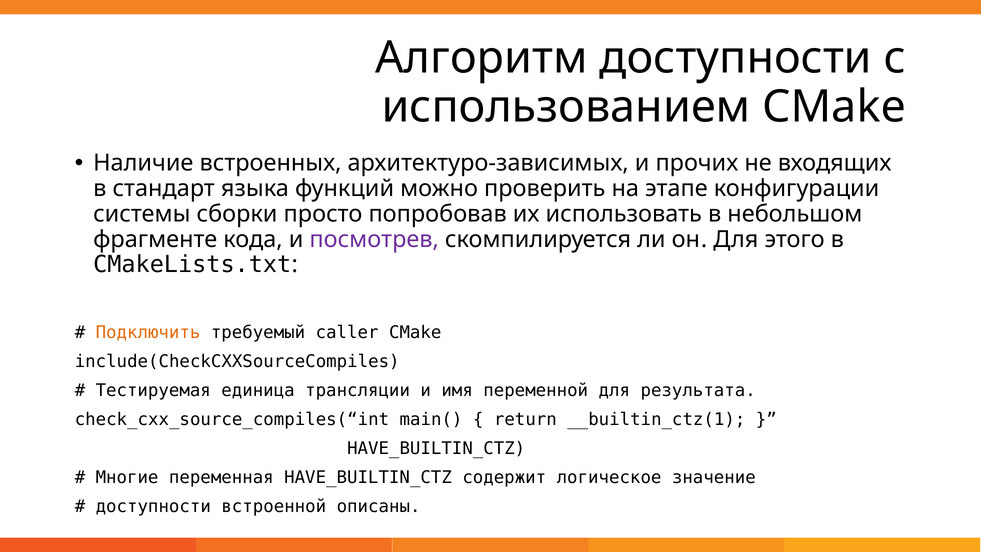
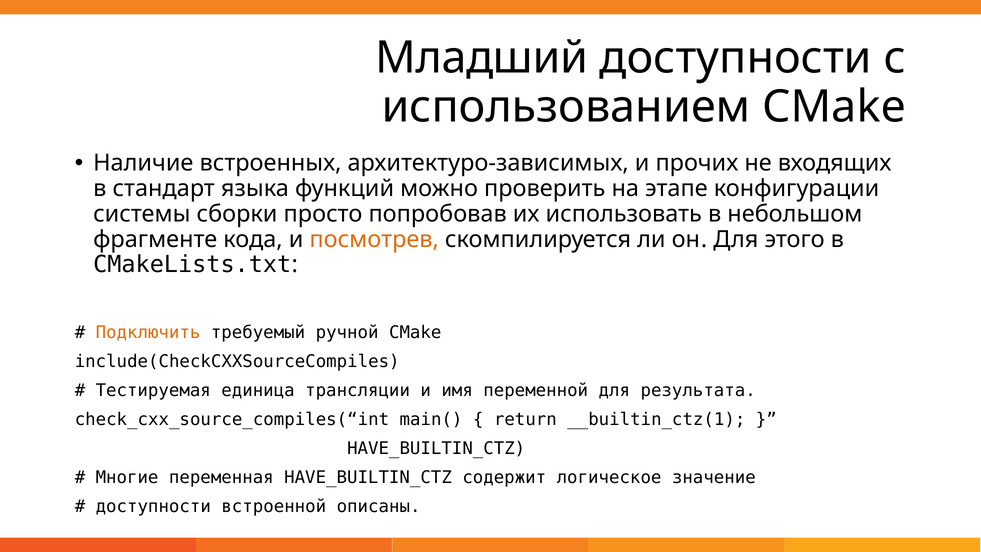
Алгоритм: Алгоритм -> Младший (482, 58)
посмотрев colour: purple -> orange (374, 239)
caller: caller -> ручной (347, 333)
